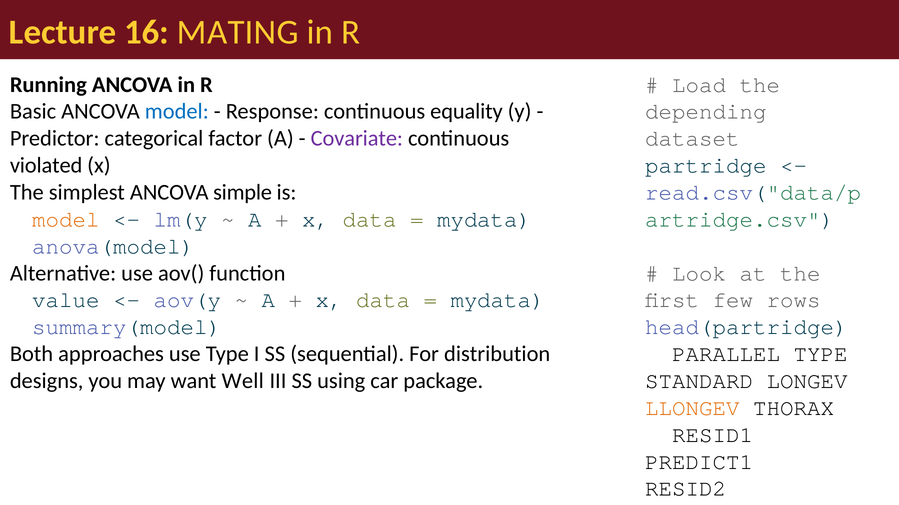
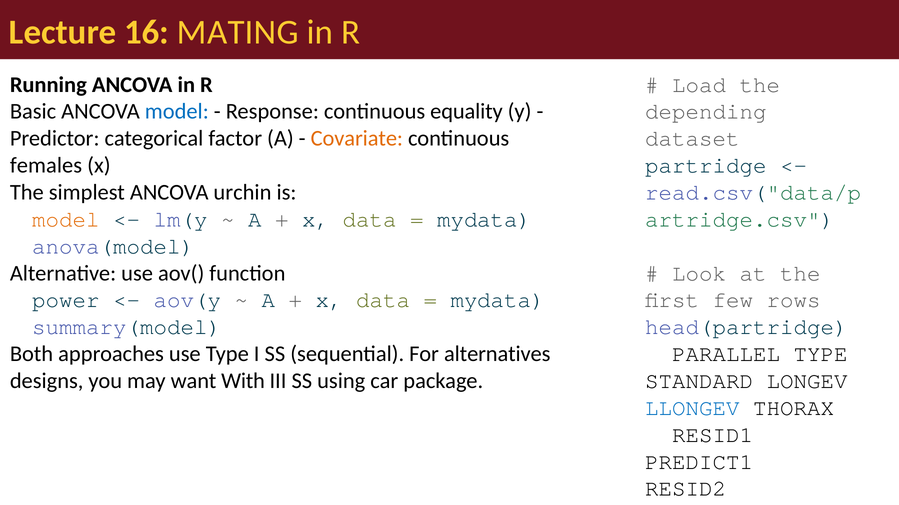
Covariate colour: purple -> orange (357, 139)
violated: violated -> females (46, 166)
simple: simple -> urchin (242, 193)
value: value -> power (66, 300)
distribution: distribution -> alternatives (497, 354)
want Well: Well -> With (243, 381)
LLONGEV colour: orange -> blue (693, 408)
